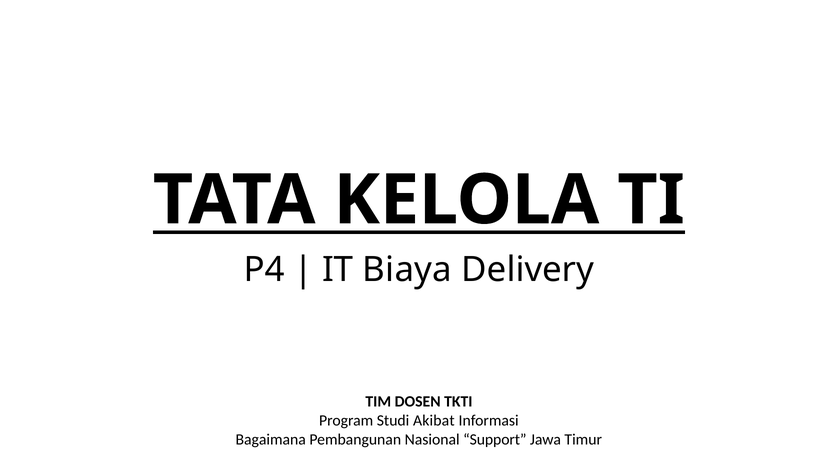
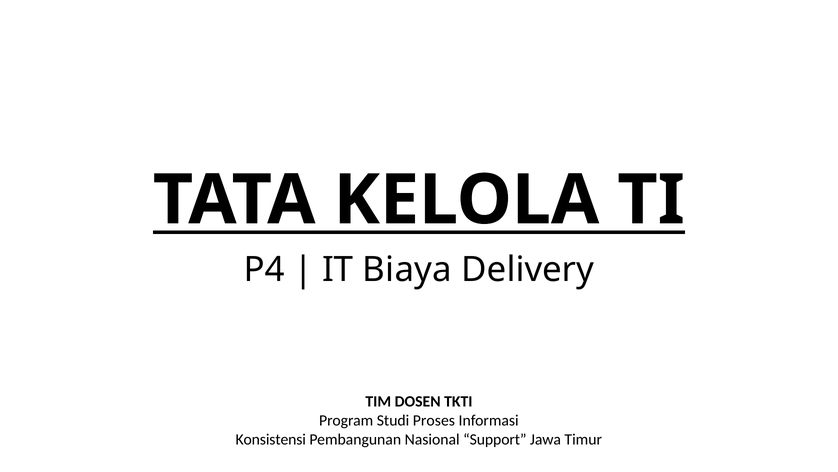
Akibat: Akibat -> Proses (434, 420)
Bagaimana: Bagaimana -> Konsistensi (271, 439)
